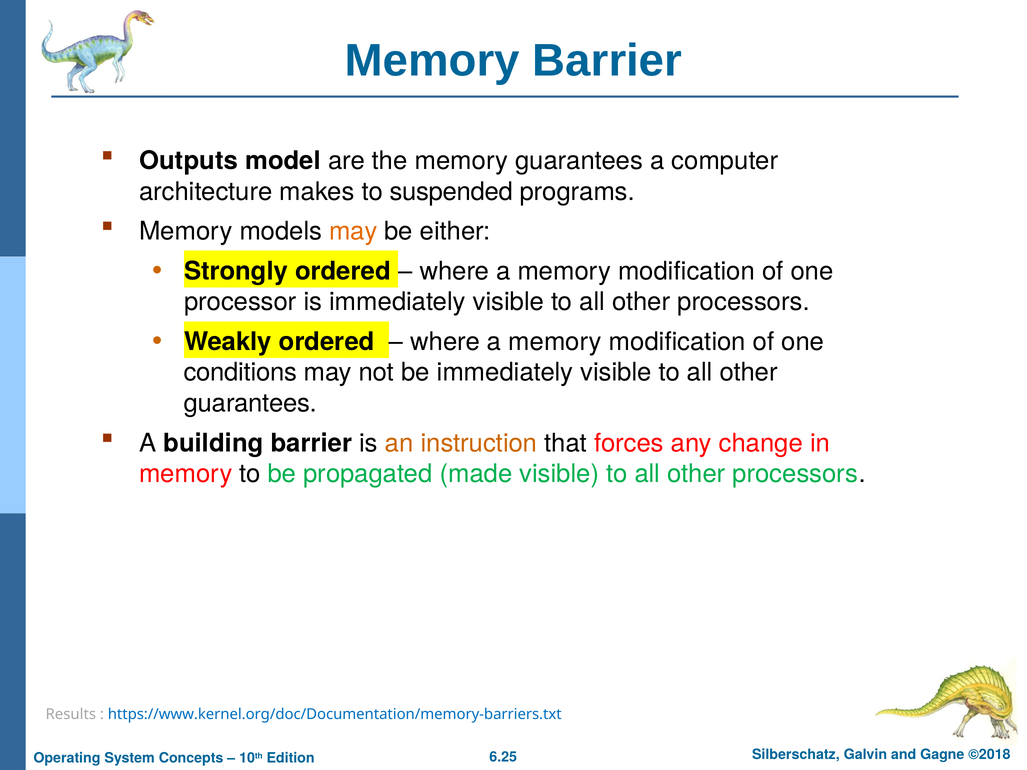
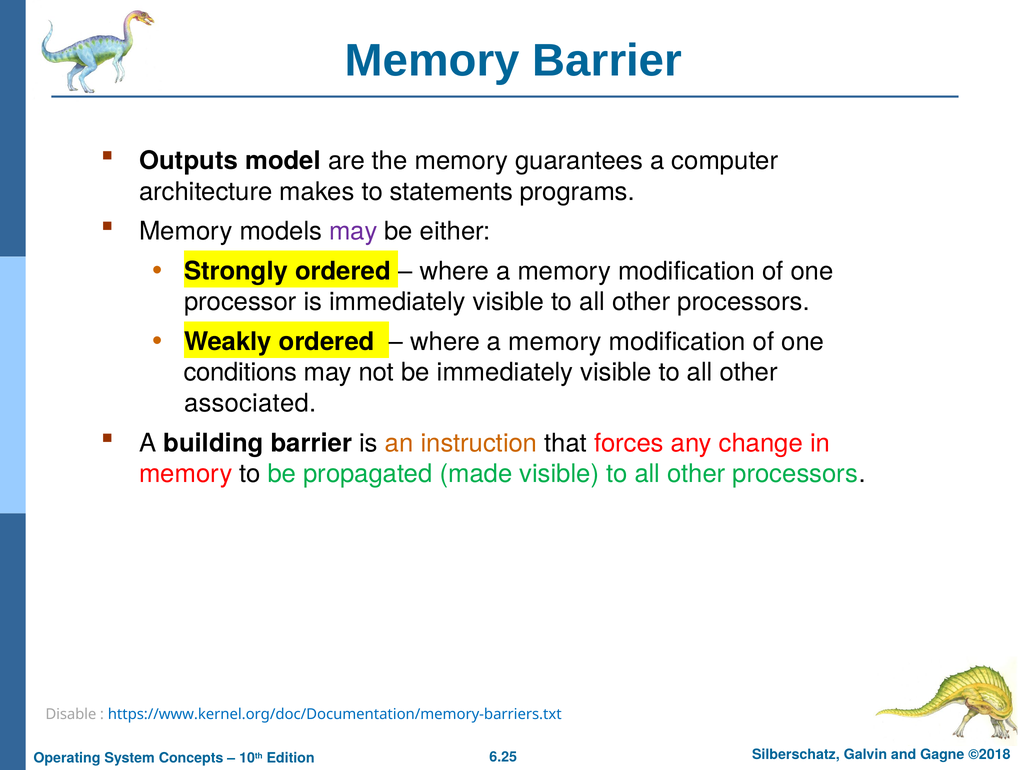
suspended: suspended -> statements (451, 192)
may colour: orange -> purple (353, 231)
guarantees: guarantees -> associated (250, 403)
Results: Results -> Disable (71, 715)
